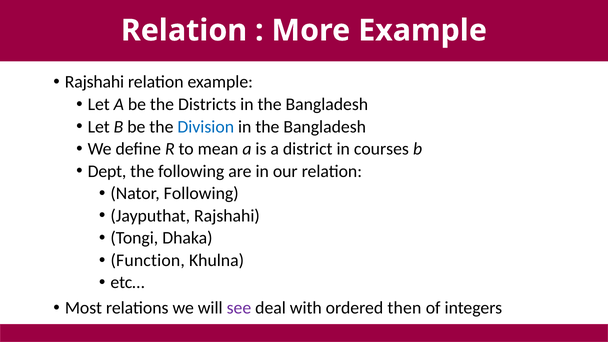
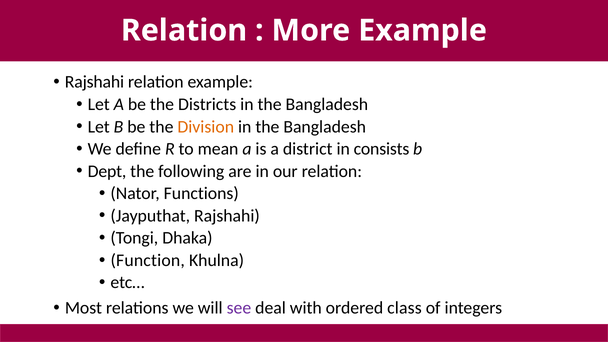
Division colour: blue -> orange (206, 127)
courses: courses -> consists (381, 149)
Nator Following: Following -> Functions (201, 193)
then: then -> class (404, 308)
